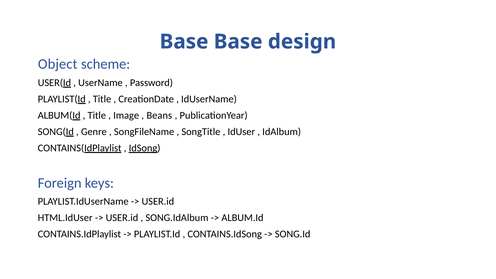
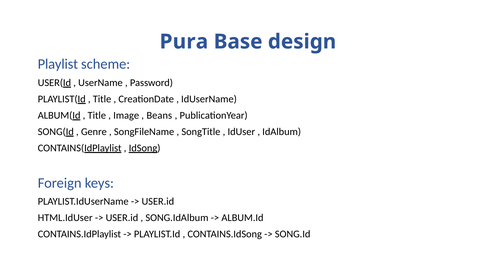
Base: Base -> Pura (184, 42)
Object: Object -> Playlist (58, 64)
